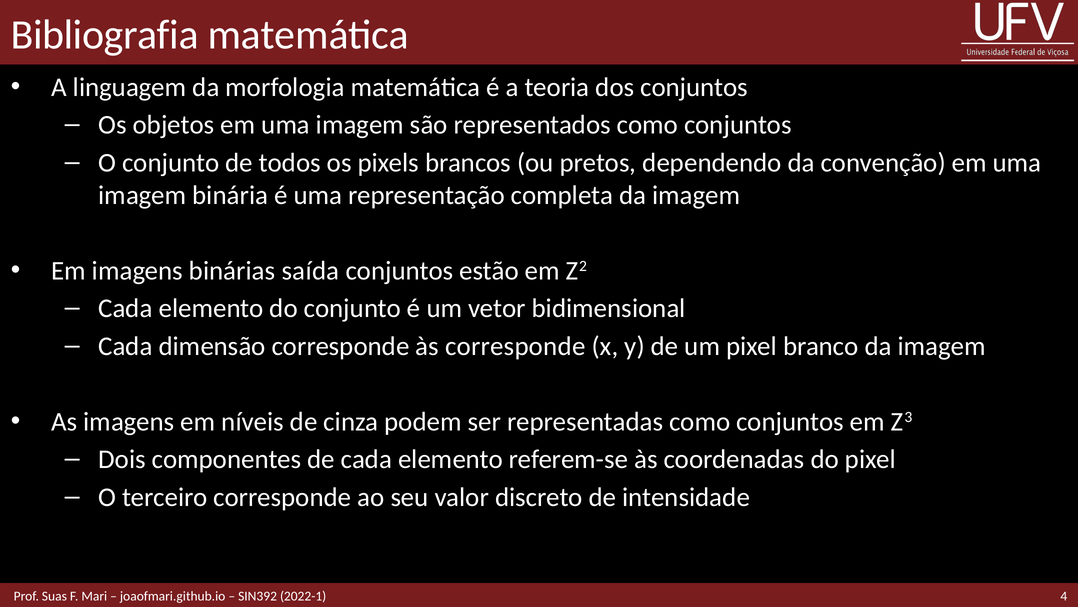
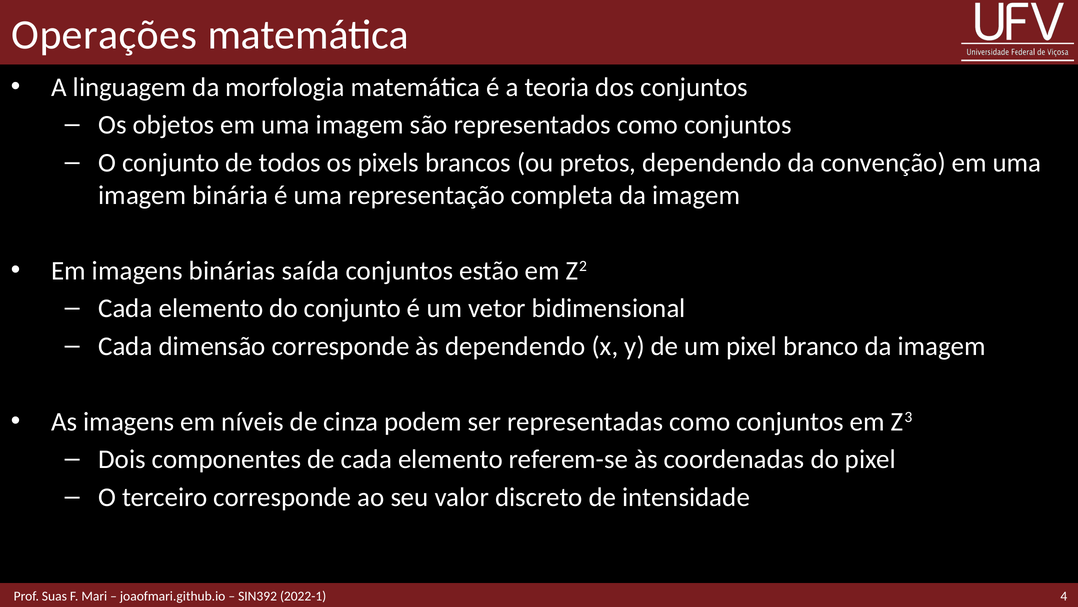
Bibliografia: Bibliografia -> Operações (104, 35)
às corresponde: corresponde -> dependendo (515, 346)
